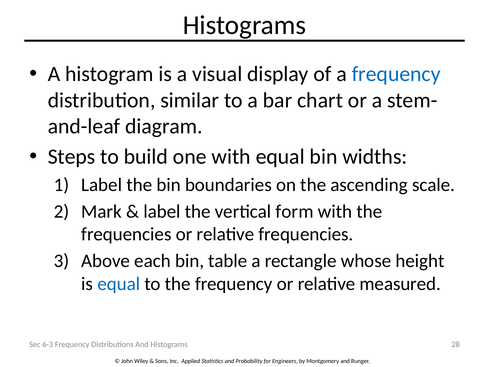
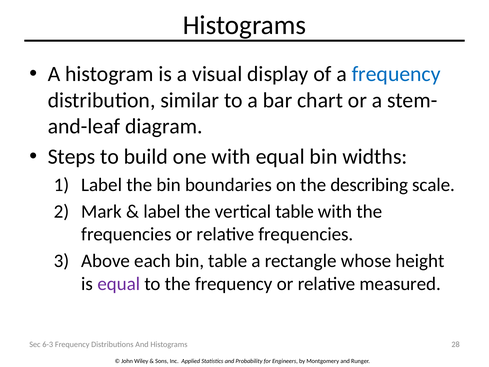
ascending: ascending -> describing (369, 185)
vertical form: form -> table (295, 211)
equal colour: blue -> purple (119, 284)
